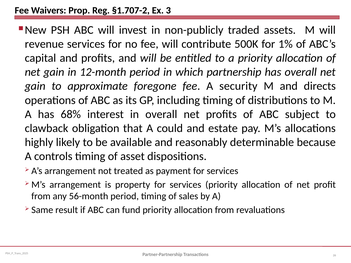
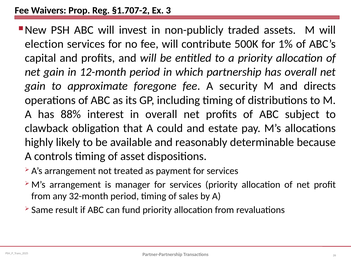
revenue: revenue -> election (44, 44)
68%: 68% -> 88% (71, 114)
property: property -> manager (133, 185)
56-month: 56-month -> 32-month (89, 196)
